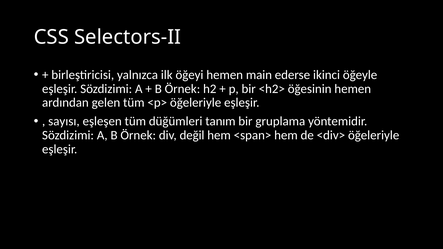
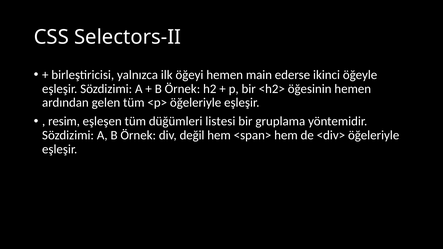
sayısı: sayısı -> resim (64, 121)
tanım: tanım -> listesi (220, 121)
